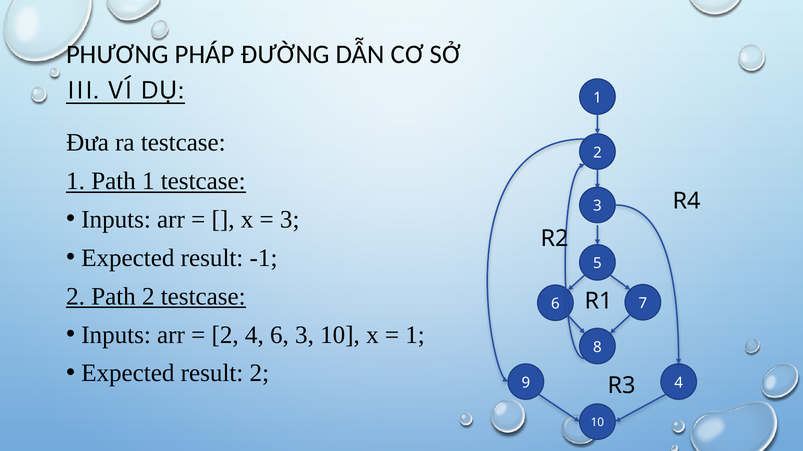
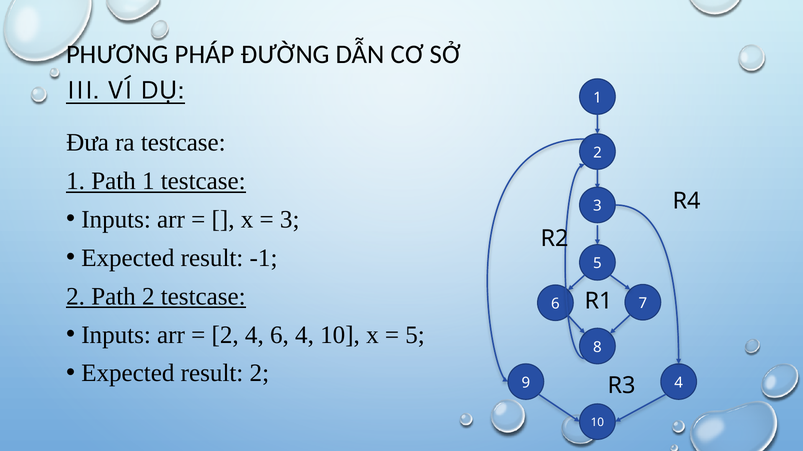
6 3: 3 -> 4 (305, 335)
1: 1 -> 5 (415, 335)
